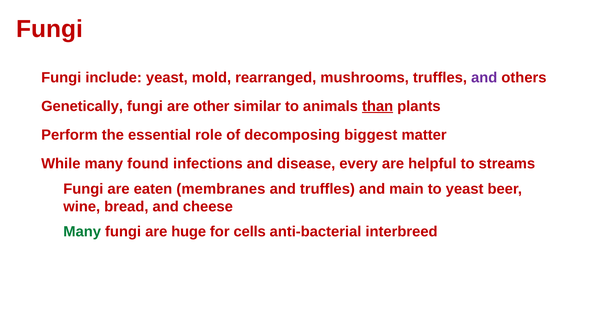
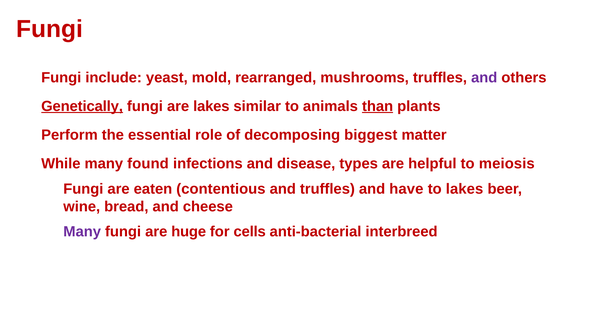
Genetically underline: none -> present (82, 106)
are other: other -> lakes (211, 106)
every: every -> types (359, 164)
streams: streams -> meiosis (507, 164)
membranes: membranes -> contentious (221, 189)
main: main -> have (406, 189)
to yeast: yeast -> lakes (465, 189)
Many colour: green -> purple (82, 232)
